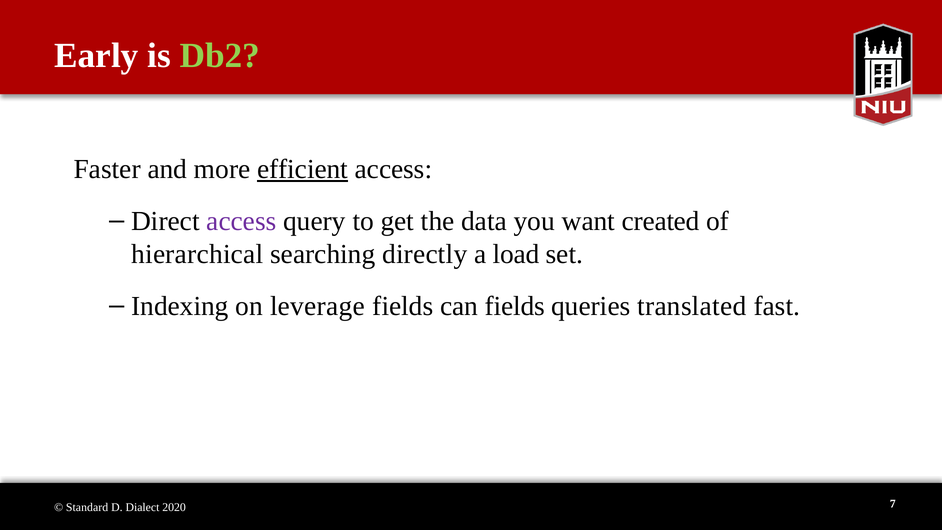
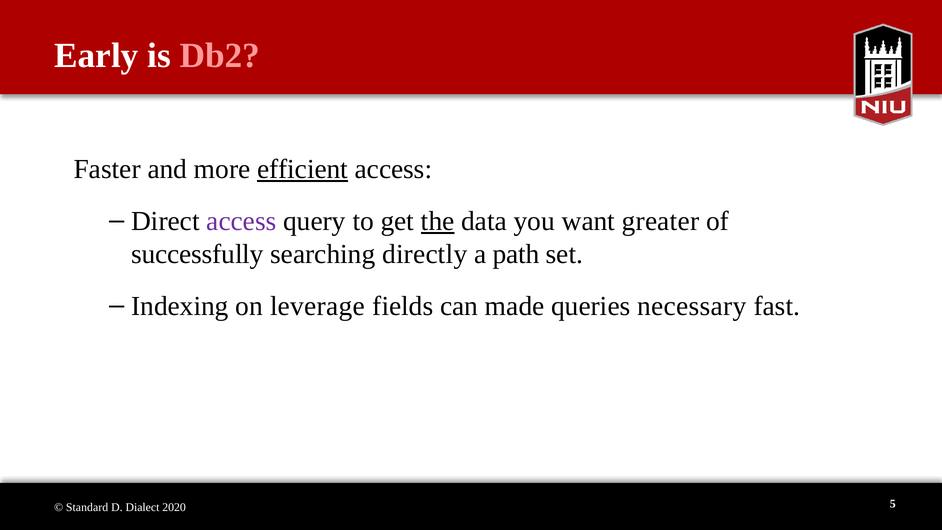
Db2 colour: light green -> pink (220, 55)
the underline: none -> present (438, 221)
created: created -> greater (660, 221)
hierarchical: hierarchical -> successfully (197, 254)
load: load -> path (516, 254)
can fields: fields -> made (515, 306)
translated: translated -> necessary (692, 306)
7: 7 -> 5 (893, 504)
